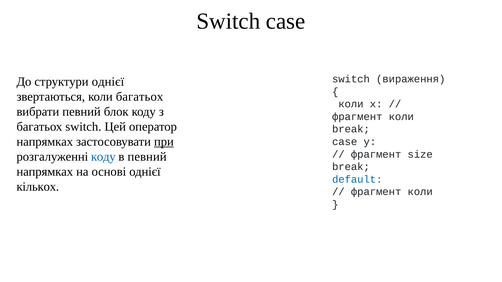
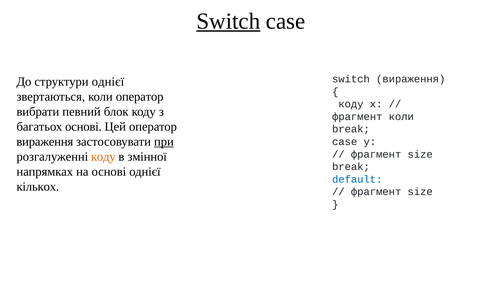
Switch underline: none -> present (228, 21)
коли багатьох: багатьох -> оператор (140, 97)
коли: коли -> коду (351, 104)
багатьох switch: switch -> основі (83, 127)
напрямках: напрямках -> вираження (45, 142)
коду colour: blue -> orange (103, 157)
в певний: певний -> змінної (147, 157)
коли: коли -> size (420, 192)
